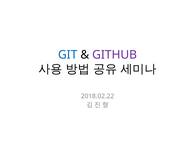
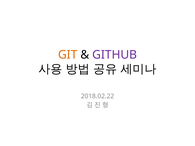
GIT colour: blue -> orange (68, 55)
